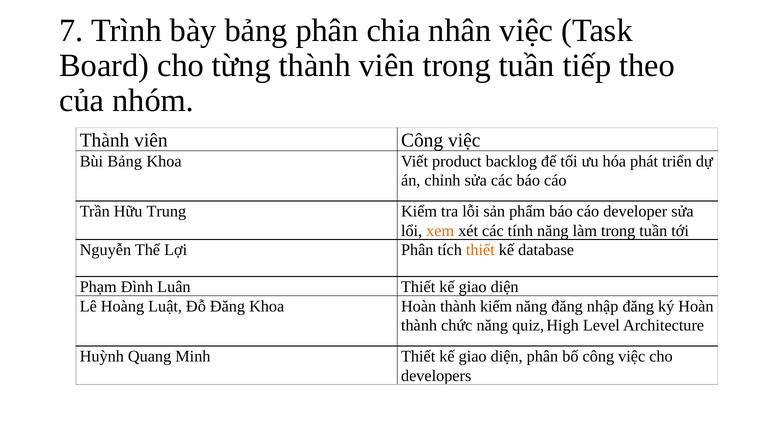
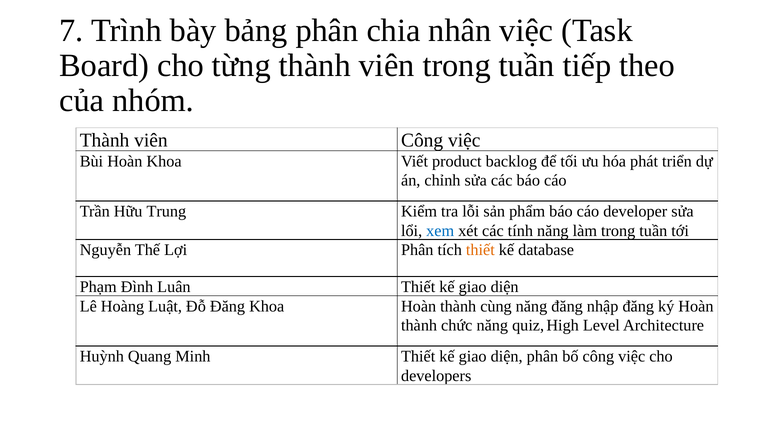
Bùi Bảng: Bảng -> Hoàn (125, 161)
xem colour: orange -> blue (440, 231)
thành kiểm: kiểm -> cùng (496, 306)
